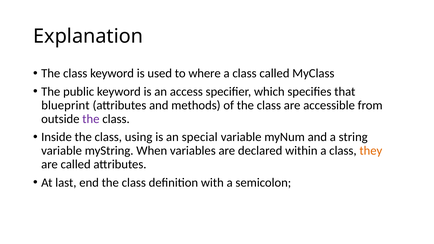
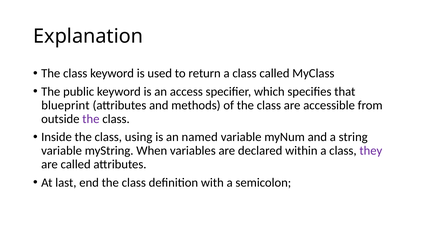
where: where -> return (205, 73)
special: special -> named (200, 137)
they colour: orange -> purple (371, 151)
